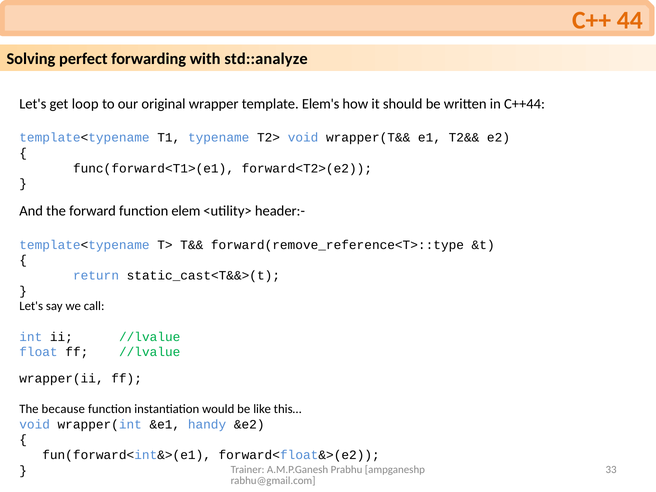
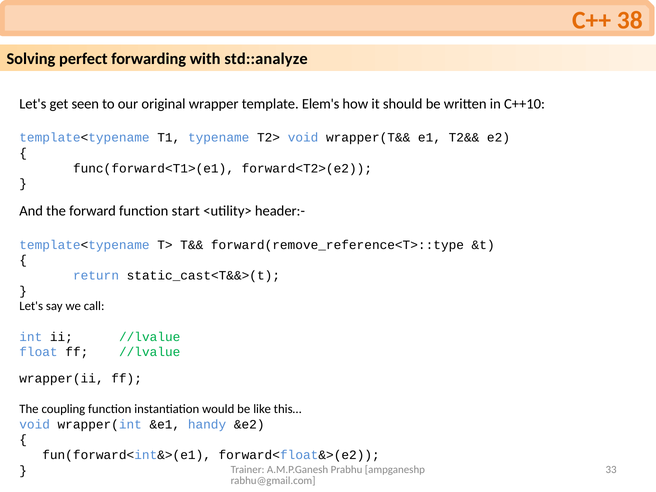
44: 44 -> 38 (630, 20)
loop: loop -> seen (85, 104)
C++44: C++44 -> C++10 (524, 104)
elem: elem -> start (186, 211)
because: because -> coupling (63, 409)
